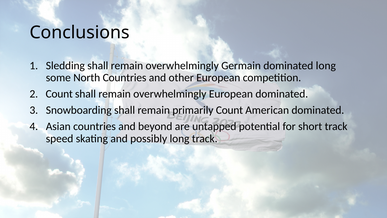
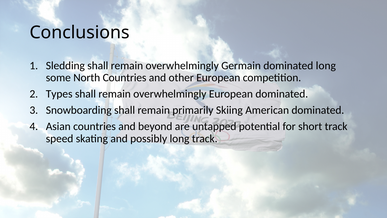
Count: Count -> Types (59, 94)
primarily Count: Count -> Skiing (229, 110)
